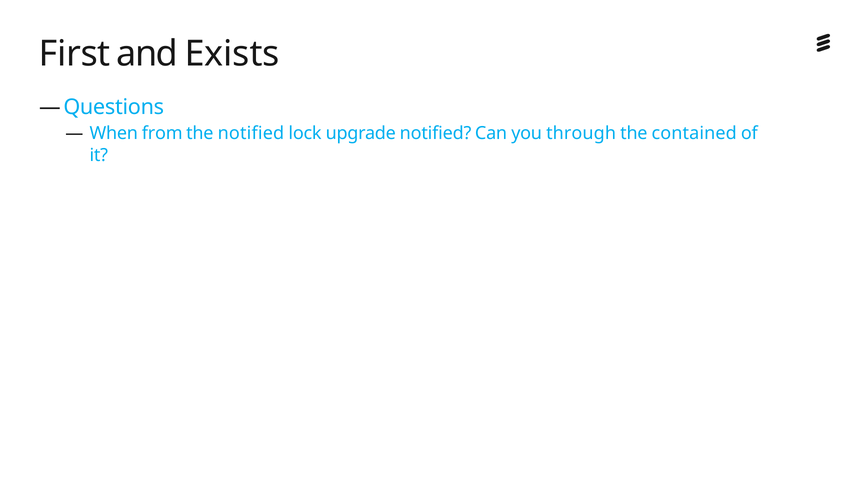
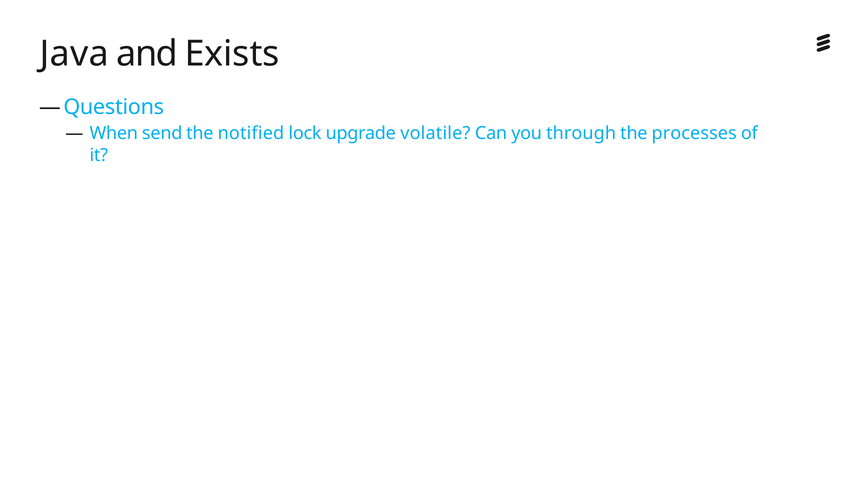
First: First -> Java (74, 54)
from: from -> send (162, 133)
upgrade notified: notified -> volatile (435, 133)
contained: contained -> processes (694, 133)
